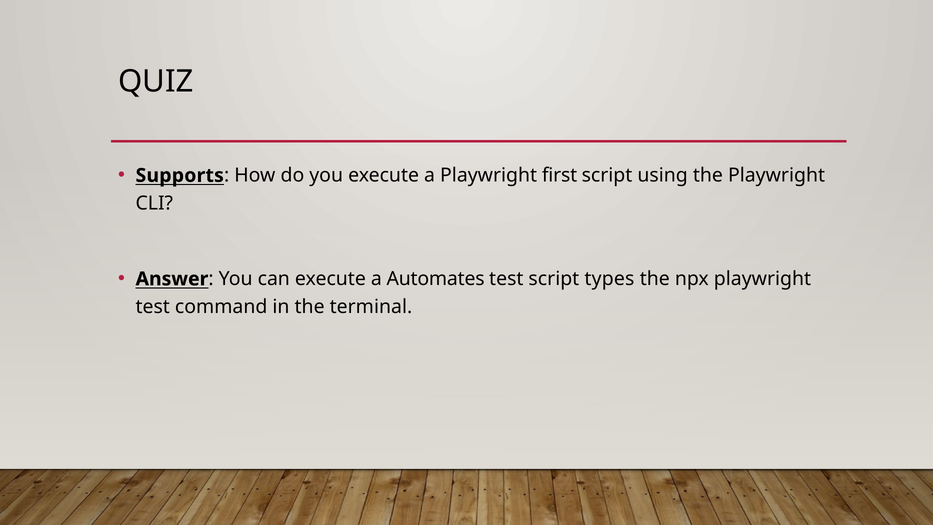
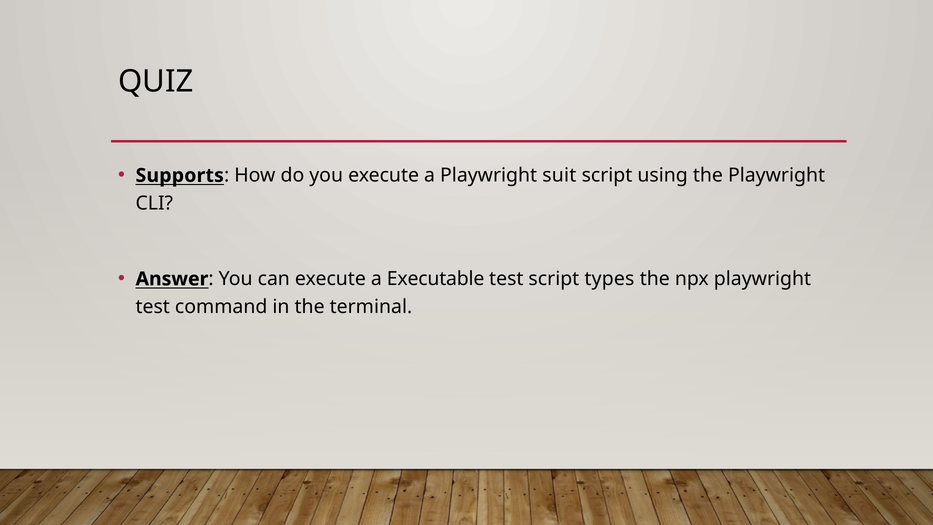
first: first -> suit (559, 175)
Automates: Automates -> Executable (436, 279)
